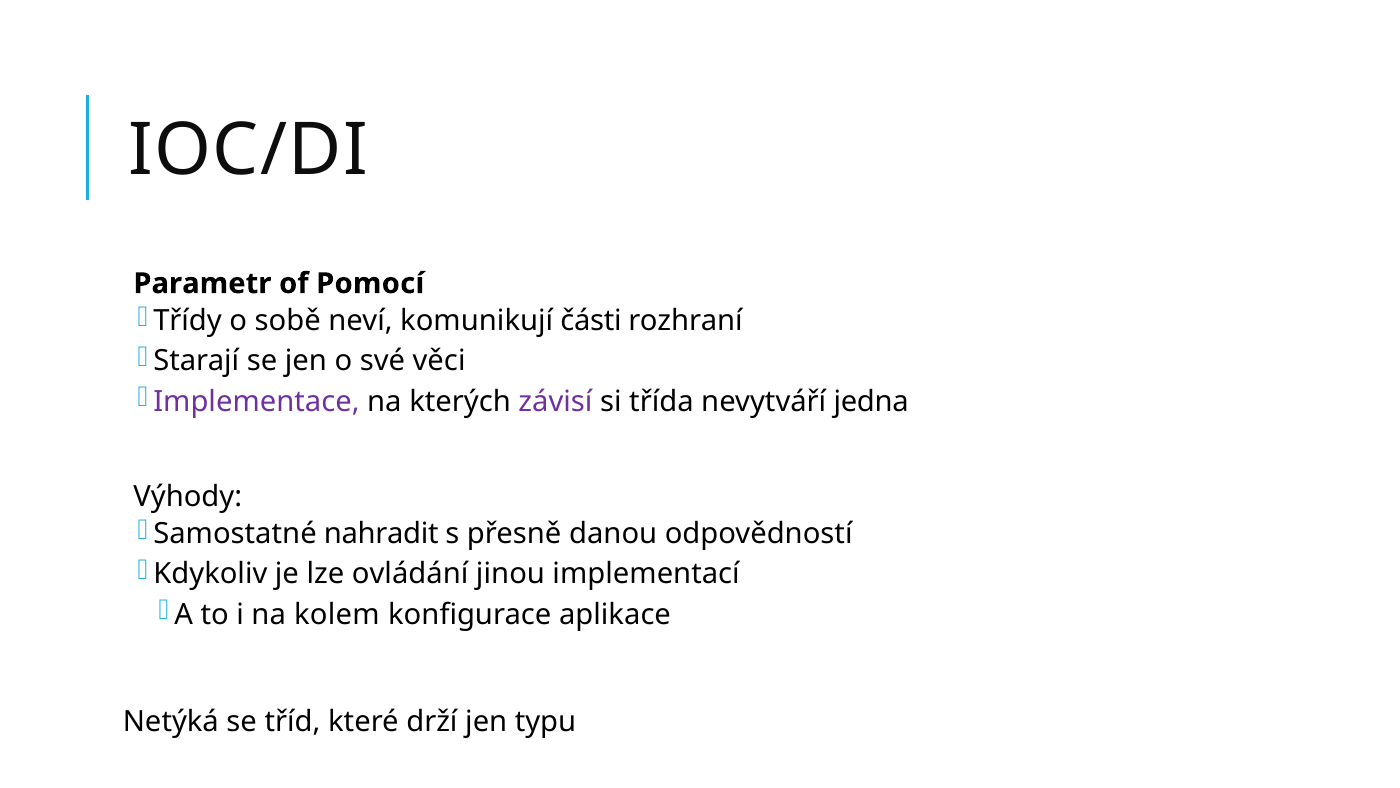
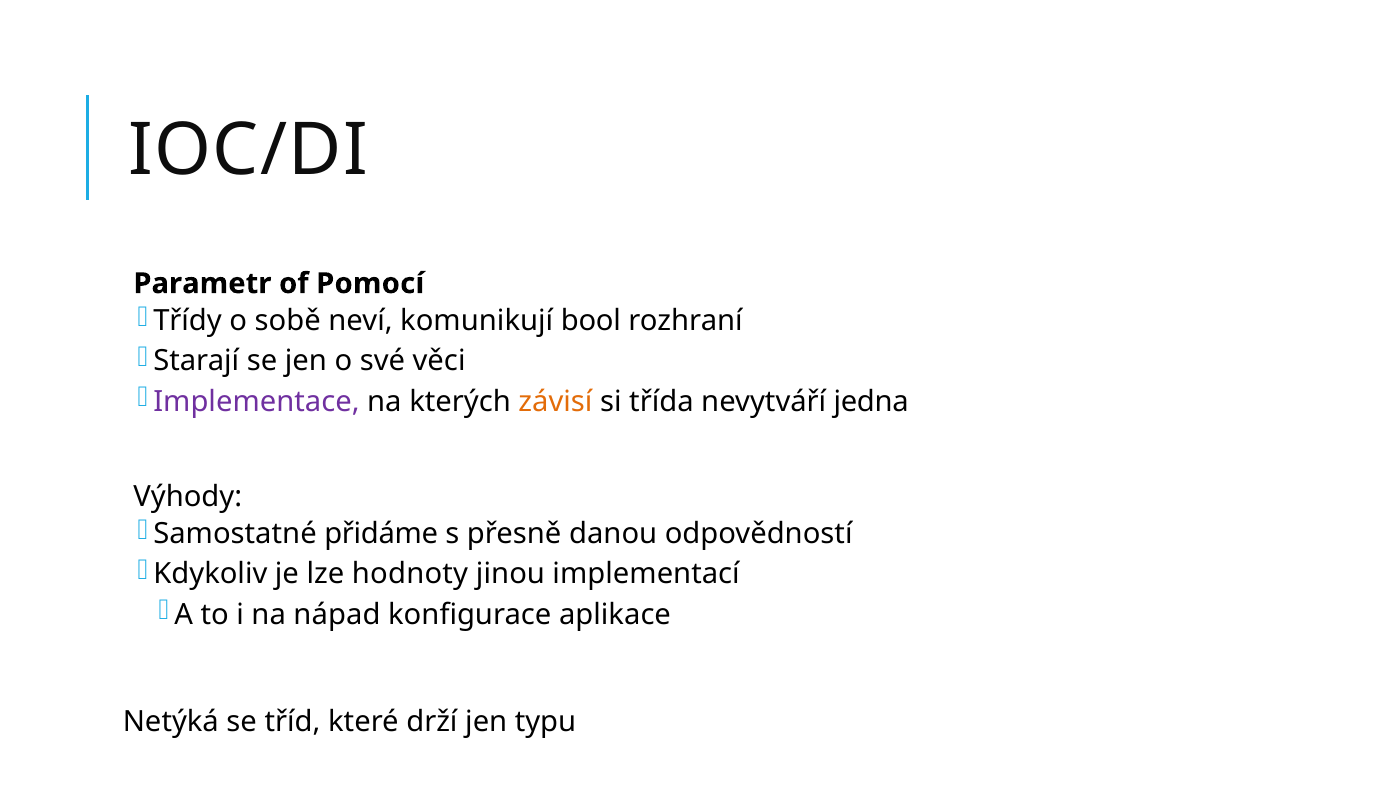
části: části -> bool (591, 321)
závisí colour: purple -> orange (555, 401)
nahradit: nahradit -> přidáme (381, 534)
ovládání: ovládání -> hodnoty (410, 574)
kolem: kolem -> nápad (337, 614)
